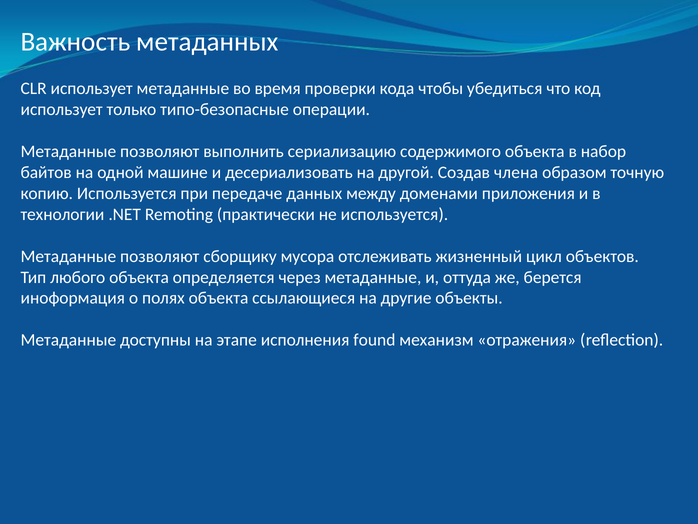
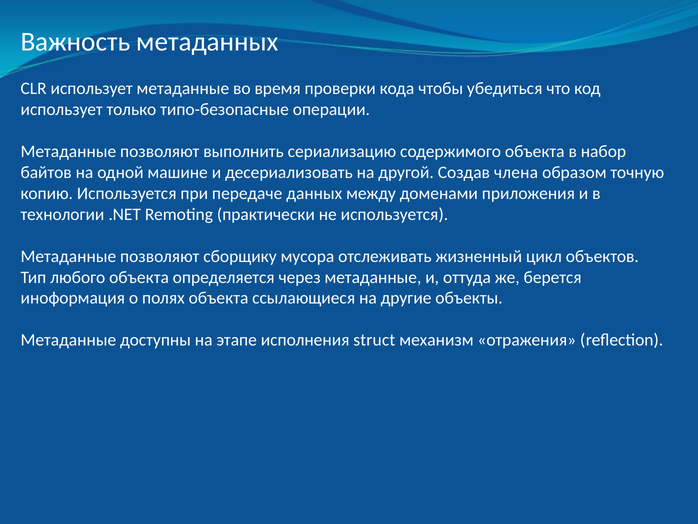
found: found -> struct (374, 340)
